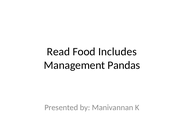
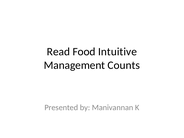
Includes: Includes -> Intuitive (117, 52)
Pandas: Pandas -> Counts (124, 65)
